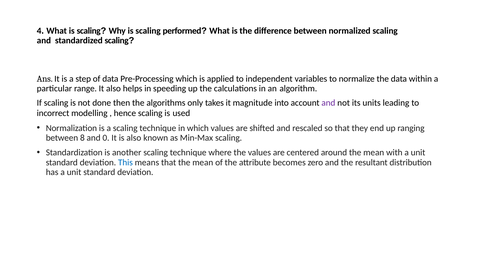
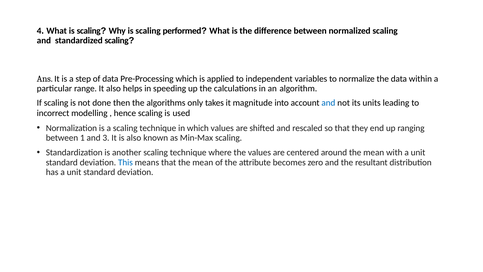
and colour: purple -> blue (328, 103)
8: 8 -> 1 (82, 138)
0: 0 -> 3 (106, 138)
